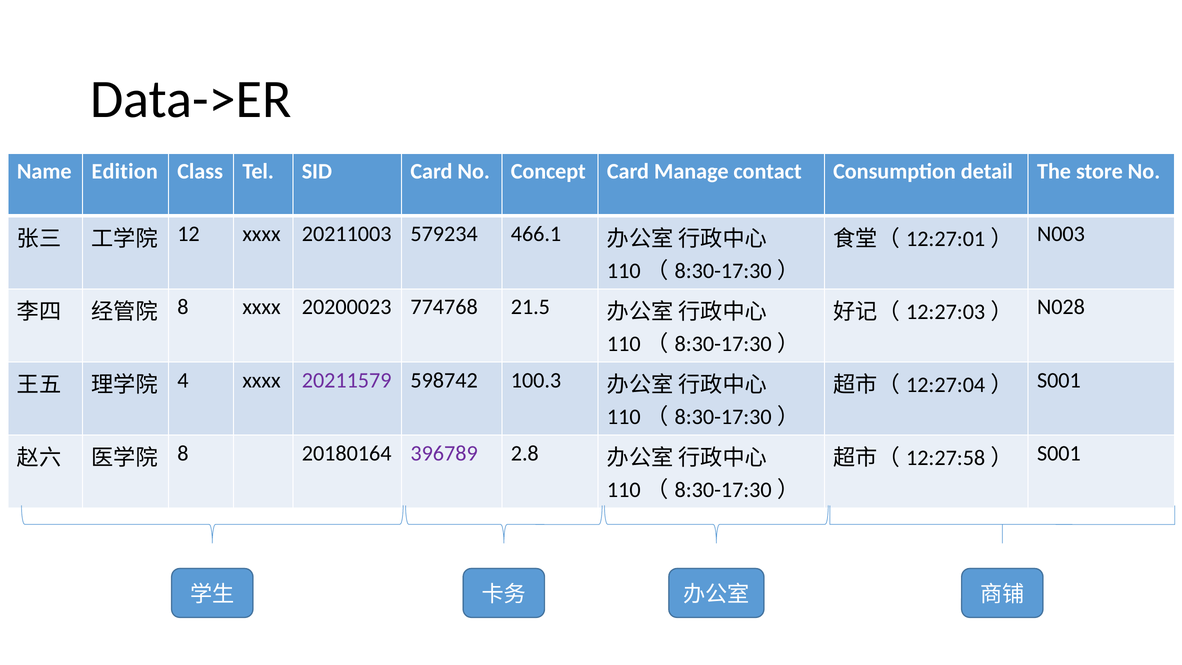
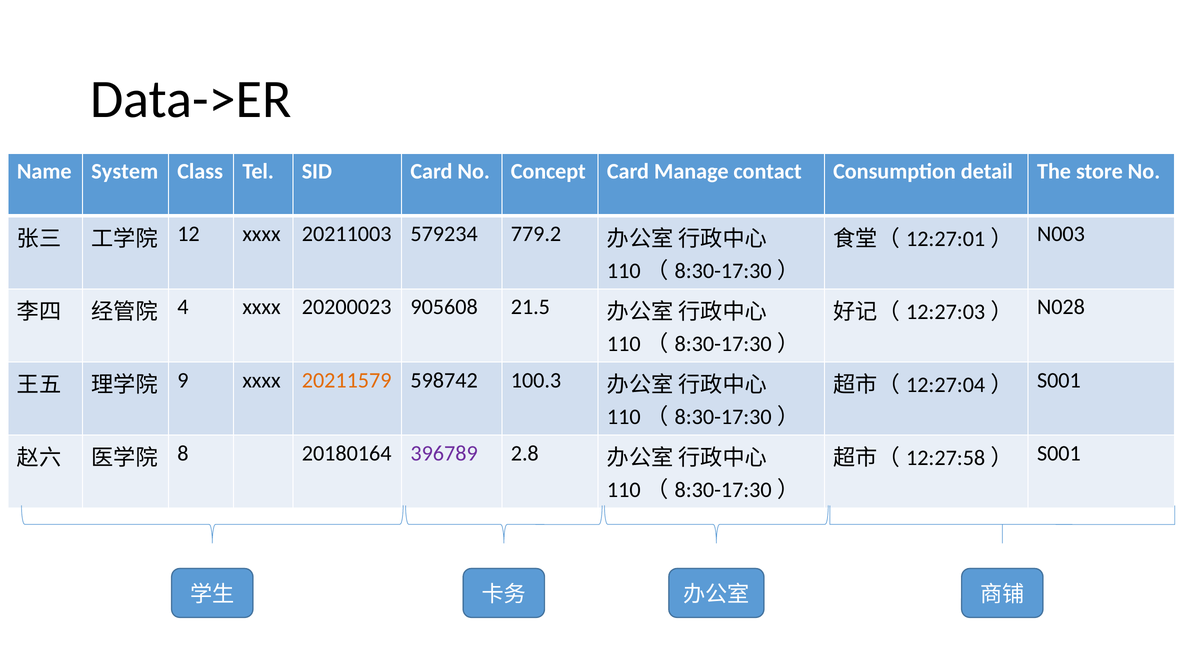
Edition: Edition -> System (125, 172)
466.1: 466.1 -> 779.2 (536, 234)
8: 8 -> 4 (183, 307)
774768: 774768 -> 905608 (444, 307)
4: 4 -> 9 (183, 380)
20211579 colour: purple -> orange (347, 380)
